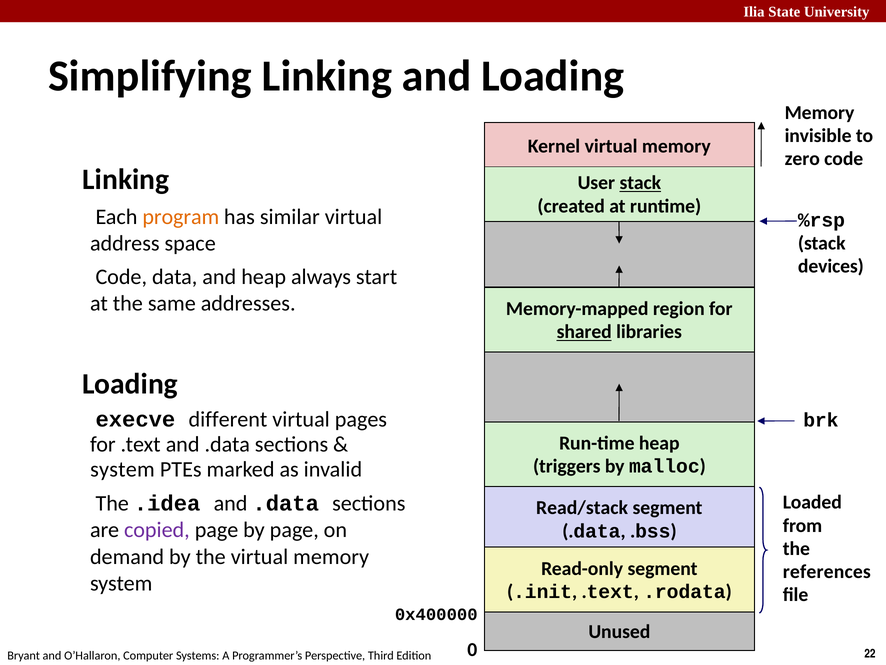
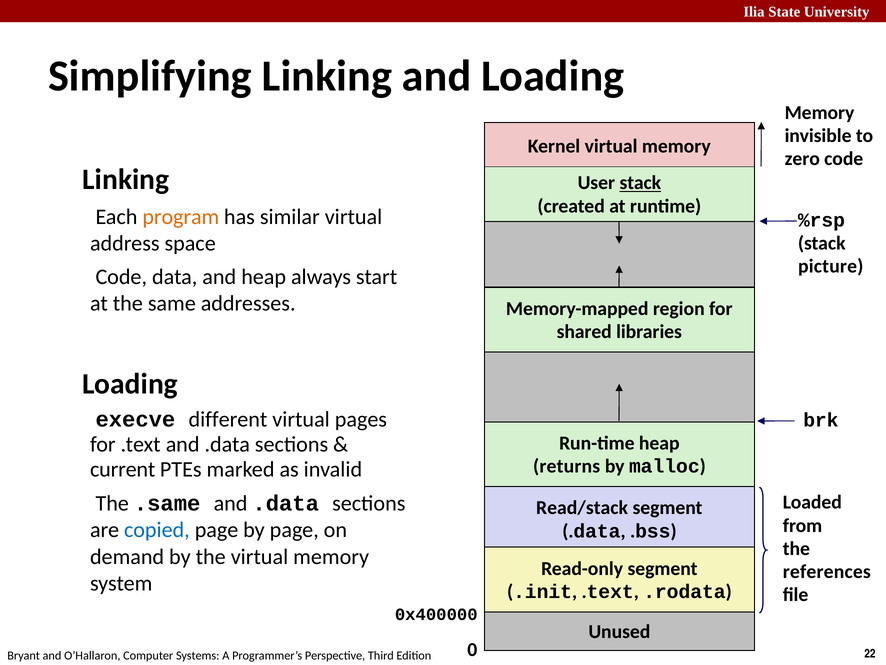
devices: devices -> picture (831, 266)
shared underline: present -> none (584, 332)
triggers: triggers -> returns (567, 466)
system: system -> current (123, 469)
.idea: .idea -> .same (167, 503)
copied colour: purple -> blue (157, 530)
